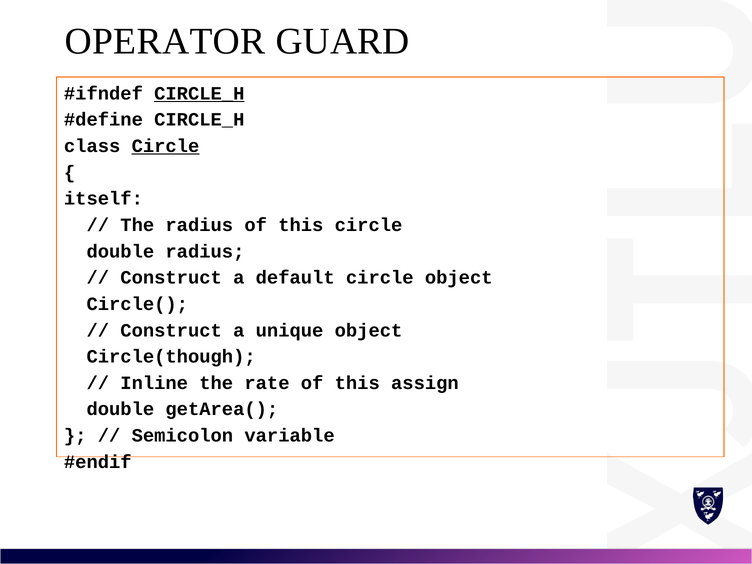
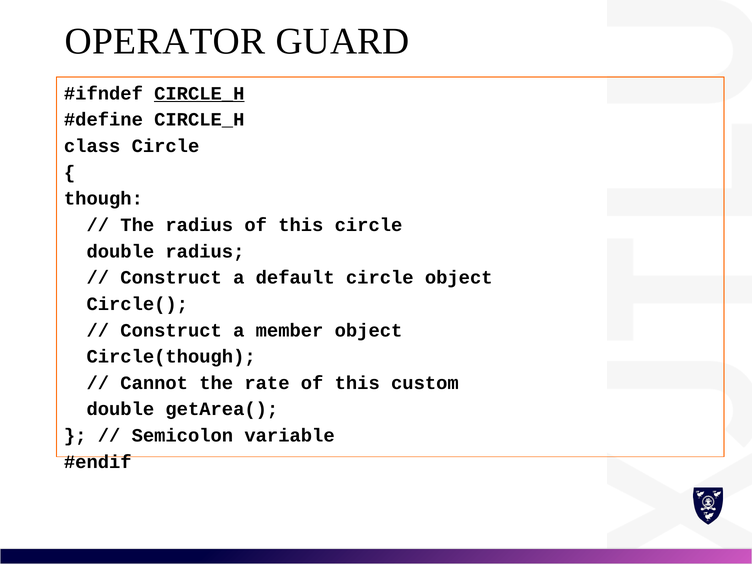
Circle underline: present -> none (165, 146)
itself: itself -> though (103, 199)
unique: unique -> member (290, 330)
Inline: Inline -> Cannot (154, 383)
assign: assign -> custom (425, 383)
